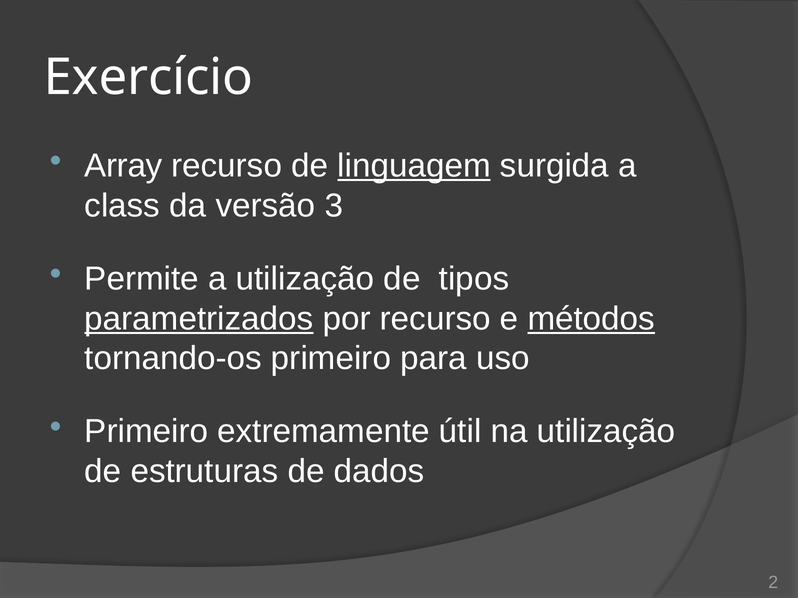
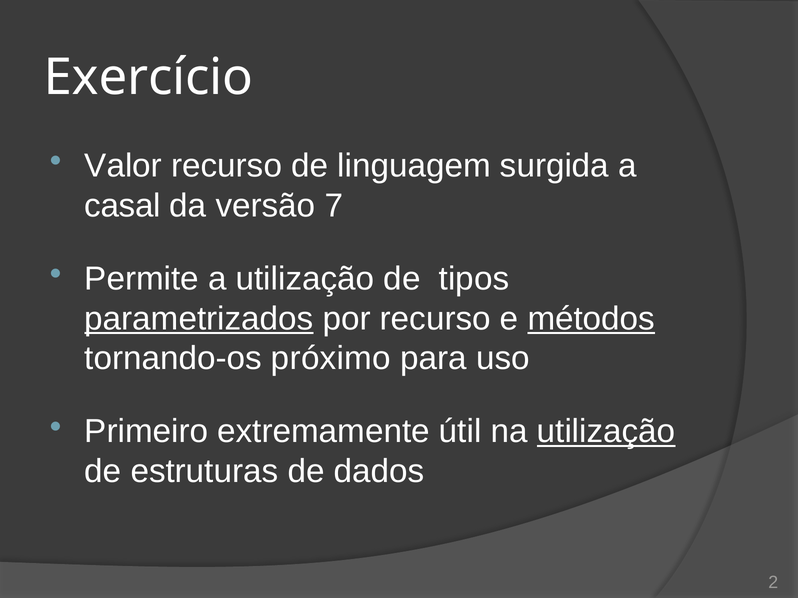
Array: Array -> Valor (123, 166)
linguagem underline: present -> none (414, 166)
class: class -> casal (122, 206)
3: 3 -> 7 (334, 206)
tornando-os primeiro: primeiro -> próximo (331, 359)
utilização underline: none -> present (606, 432)
